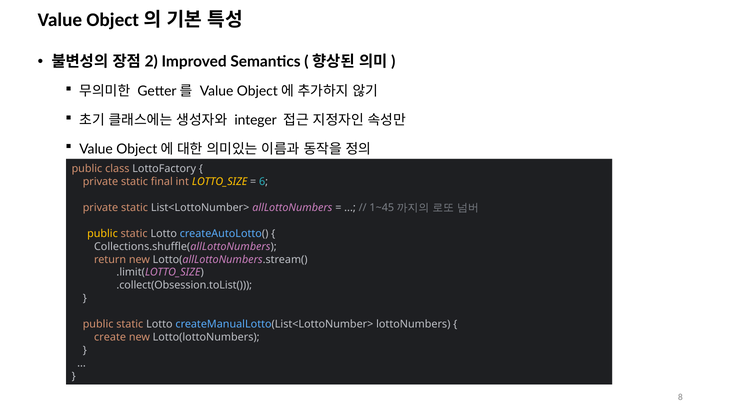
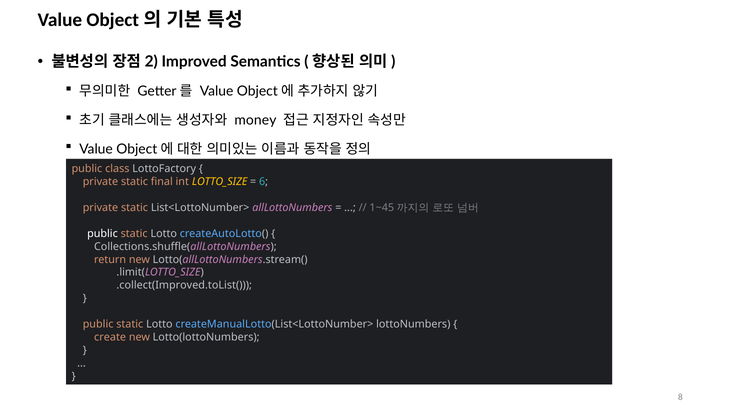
integer: integer -> money (255, 120)
public colour: yellow -> white (102, 233)
.collect(Obsession.toList(: .collect(Obsession.toList( -> .collect(Improved.toList( (184, 285)
